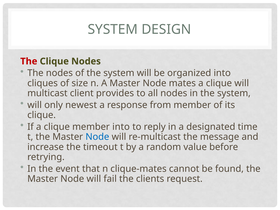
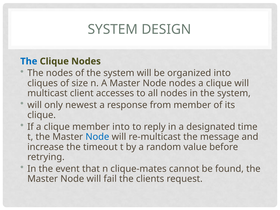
The colour: red -> blue (29, 61)
Node mates: mates -> nodes (182, 83)
provides: provides -> accesses (115, 93)
